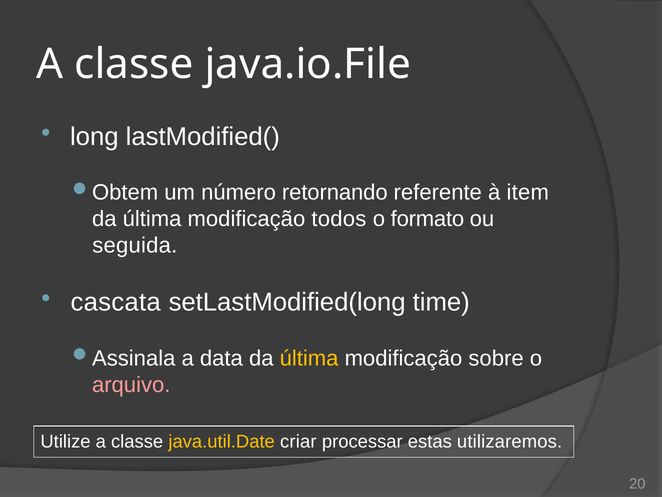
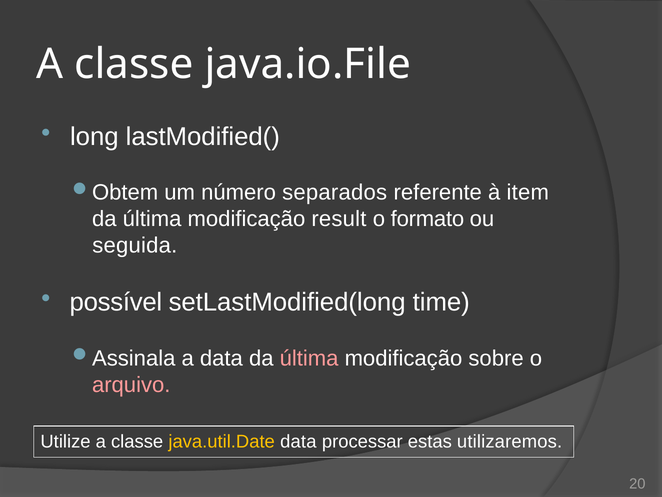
retornando: retornando -> separados (335, 192)
todos: todos -> result (339, 219)
cascata: cascata -> possível (116, 302)
última colour: yellow -> pink (309, 358)
java.util.Date criar: criar -> data (298, 441)
